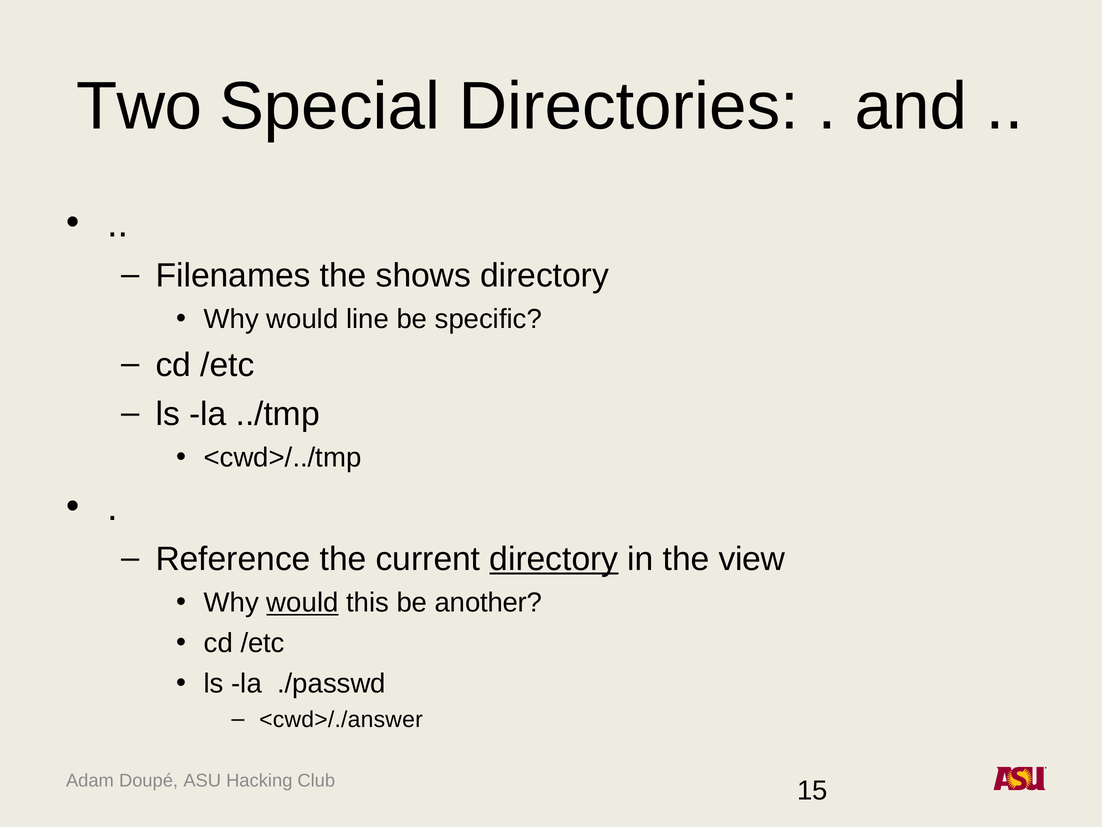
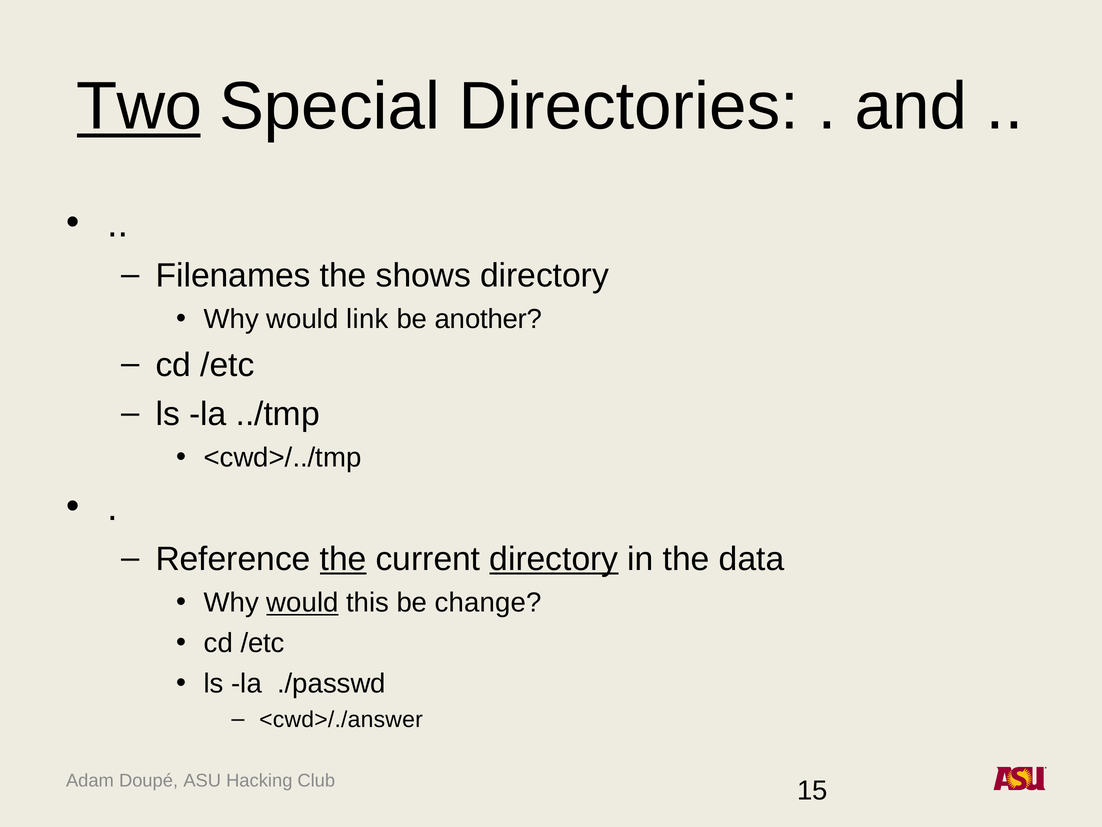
Two underline: none -> present (139, 107)
line: line -> link (367, 319)
specific: specific -> another (488, 319)
the underline: none -> present (343, 559)
view: view -> data (752, 559)
another: another -> change (488, 602)
